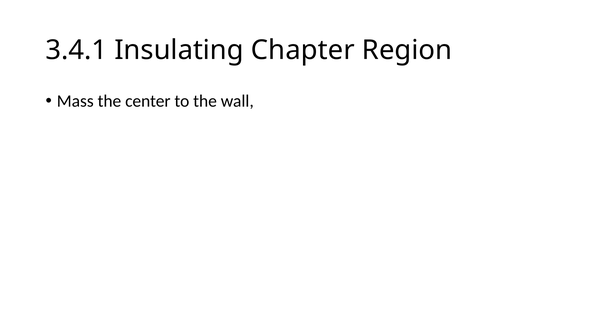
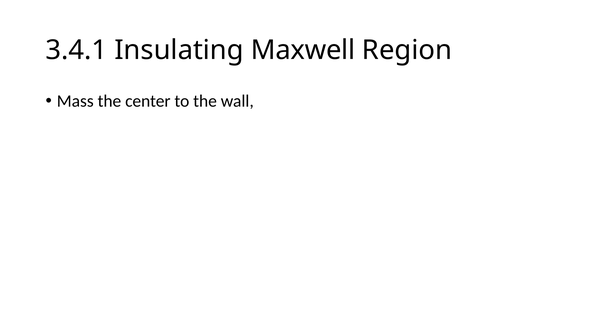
Chapter: Chapter -> Maxwell (303, 50)
